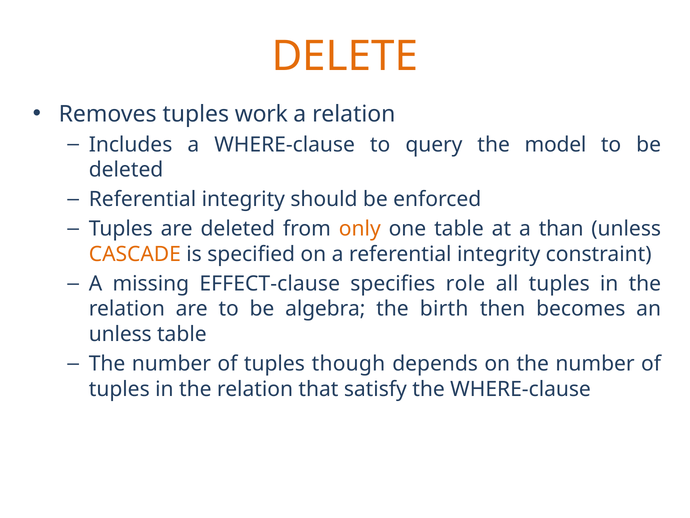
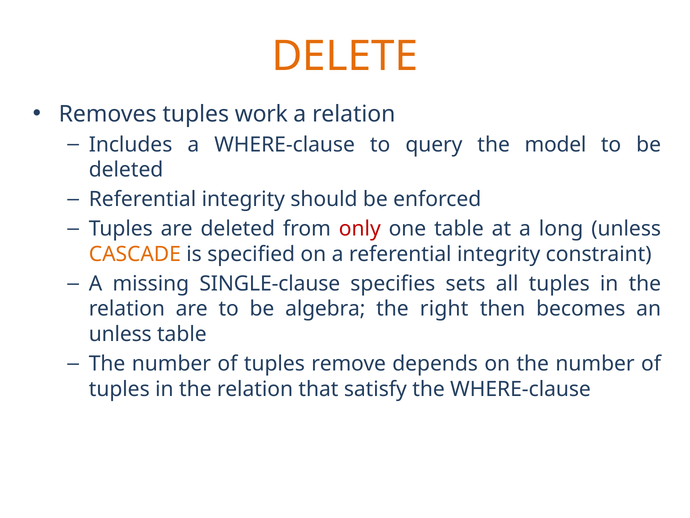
only colour: orange -> red (360, 229)
than: than -> long (561, 229)
EFFECT-clause: EFFECT-clause -> SINGLE-clause (270, 283)
role: role -> sets (466, 283)
birth: birth -> right (444, 309)
though: though -> remove (349, 363)
